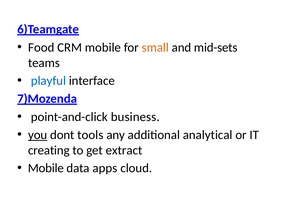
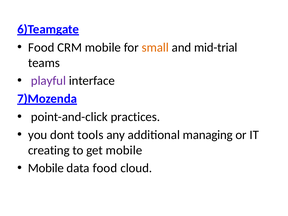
mid-sets: mid-sets -> mid-trial (216, 47)
playful colour: blue -> purple (48, 81)
business: business -> practices (135, 117)
you underline: present -> none (38, 135)
analytical: analytical -> managing (208, 135)
get extract: extract -> mobile (124, 150)
data apps: apps -> food (105, 168)
